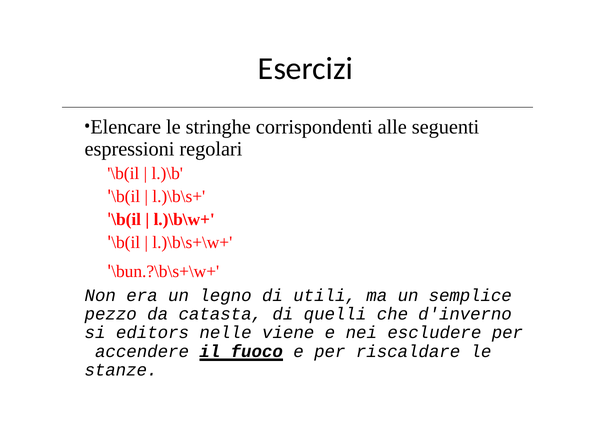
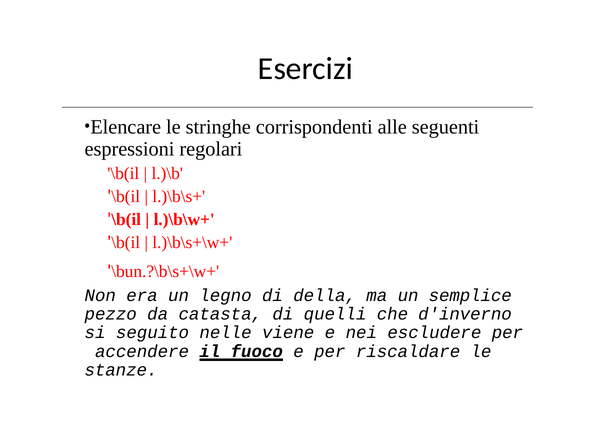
utili: utili -> della (325, 295)
editors: editors -> seguito (153, 333)
